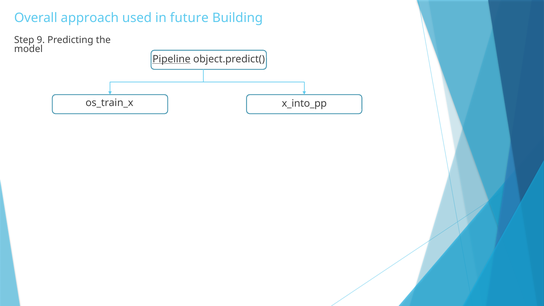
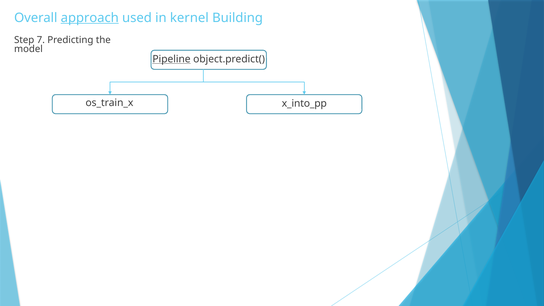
approach underline: none -> present (90, 18)
future: future -> kernel (189, 18)
9: 9 -> 7 (41, 40)
